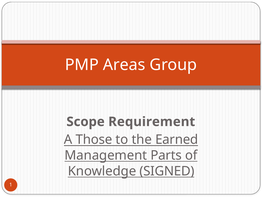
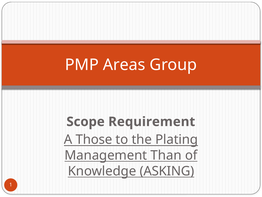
Earned: Earned -> Plating (177, 139)
Parts: Parts -> Than (166, 155)
SIGNED: SIGNED -> ASKING (167, 171)
